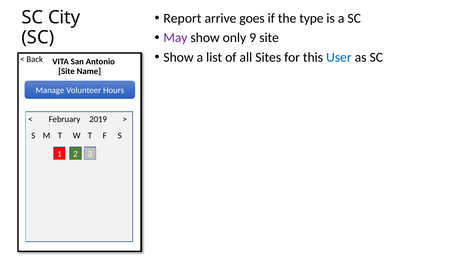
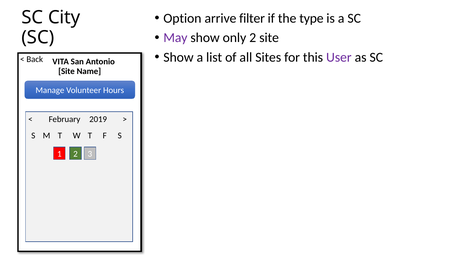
Report: Report -> Option (182, 18)
goes: goes -> filter (252, 18)
only 9: 9 -> 2 (253, 38)
User colour: blue -> purple (339, 57)
